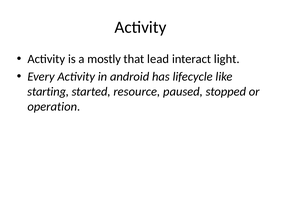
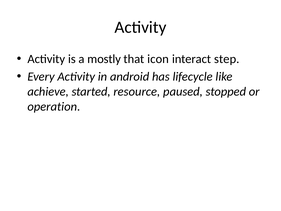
lead: lead -> icon (158, 59)
light: light -> step (227, 59)
starting: starting -> achieve (48, 91)
